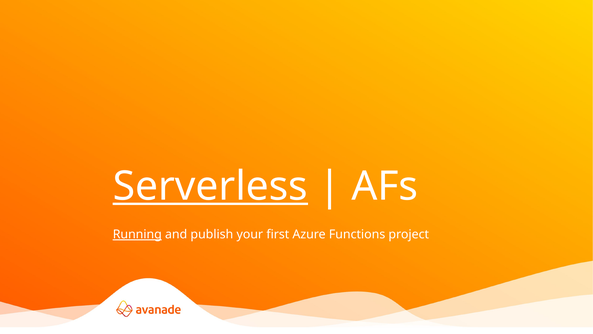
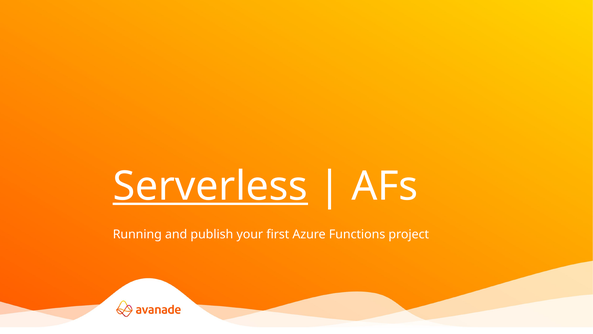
Running underline: present -> none (137, 234)
